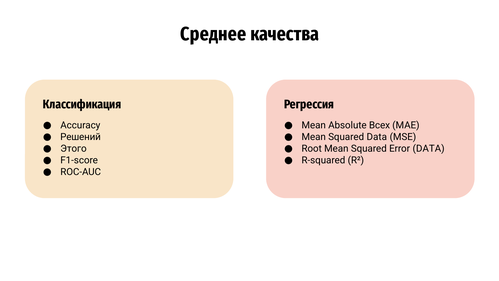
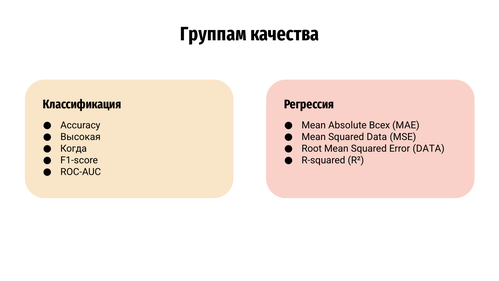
Среднее: Среднее -> Группам (213, 34)
Решений: Решений -> Высокая (80, 137)
Этого: Этого -> Когда (74, 149)
